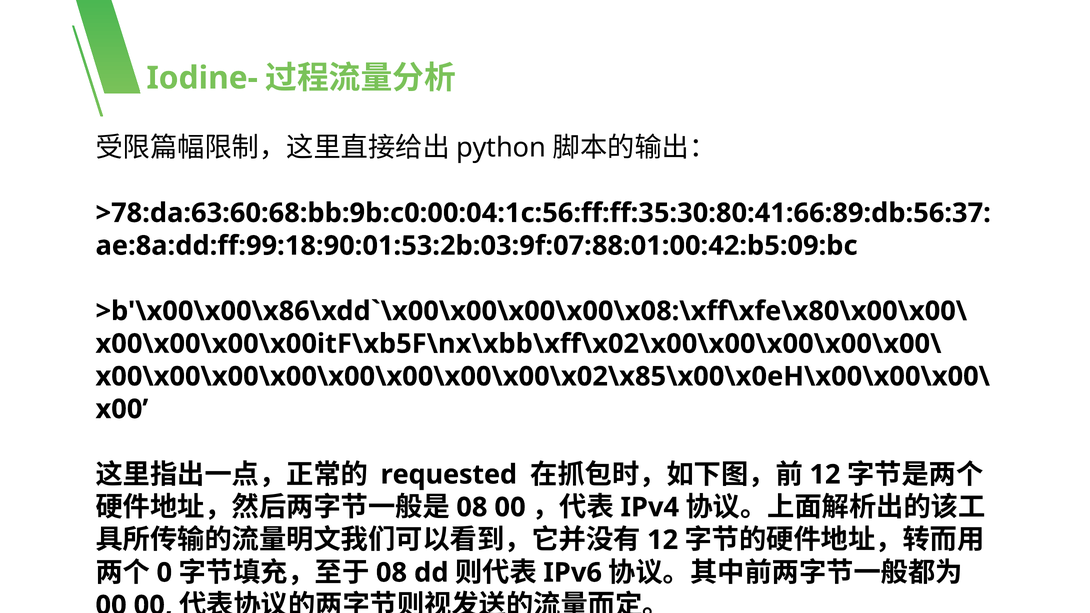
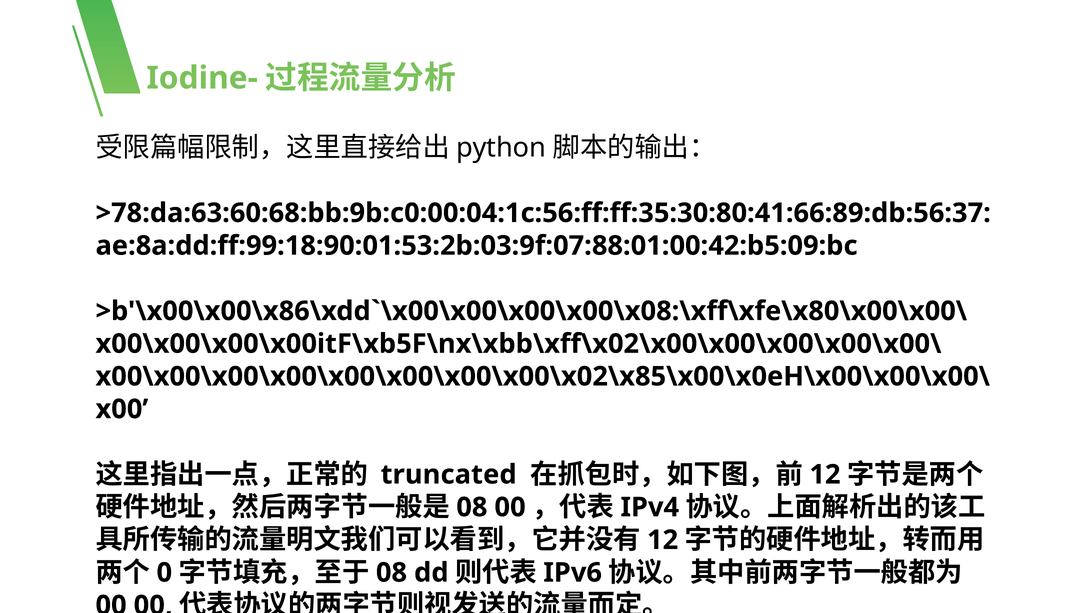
requested: requested -> truncated (449, 475)
